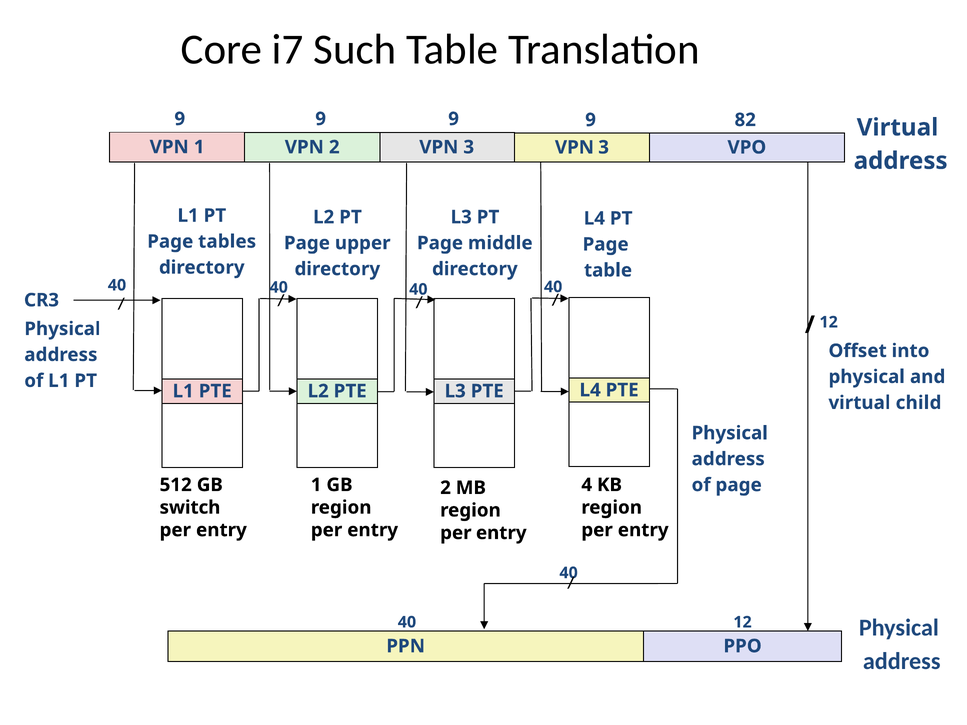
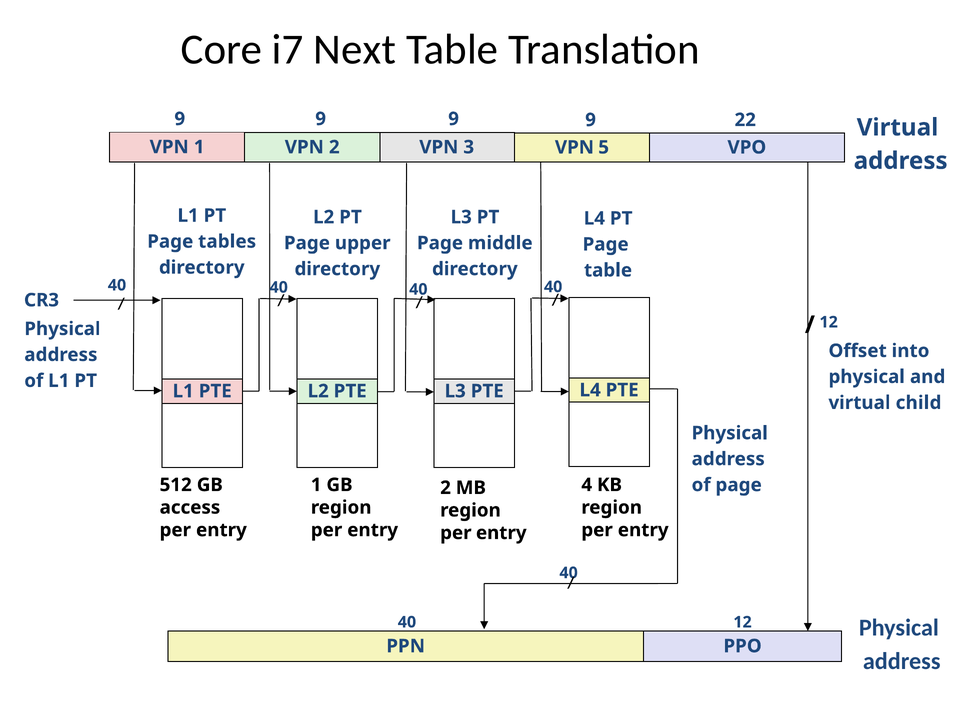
Such: Such -> Next (355, 49)
82: 82 -> 22 (745, 120)
3 VPN 3: 3 -> 5 (604, 147)
switch: switch -> access (190, 508)
